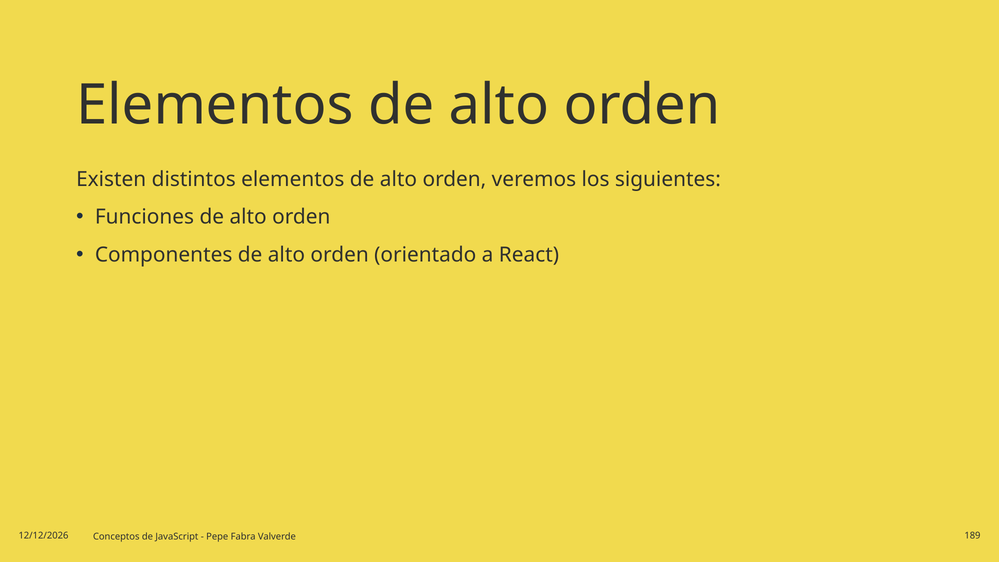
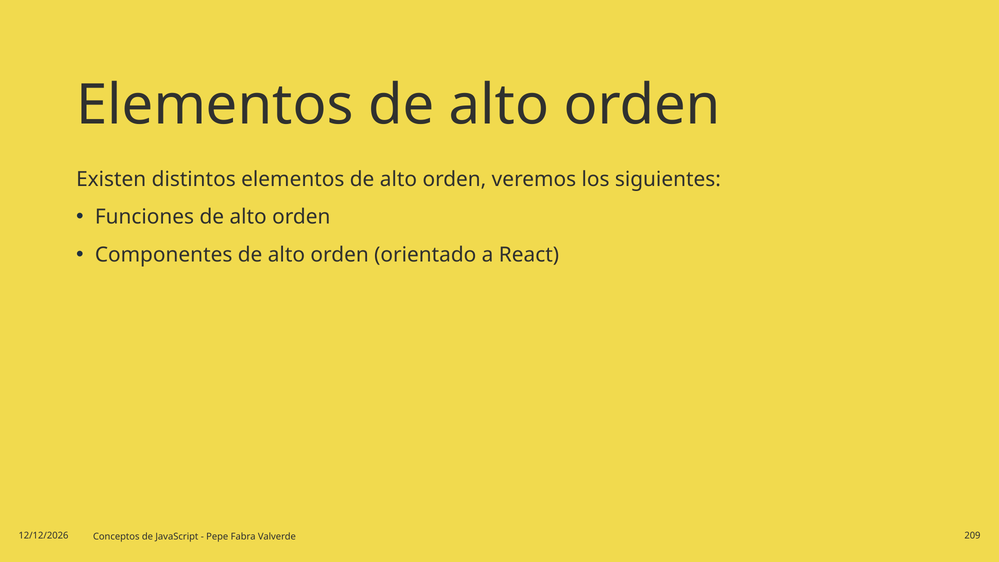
189: 189 -> 209 (972, 536)
